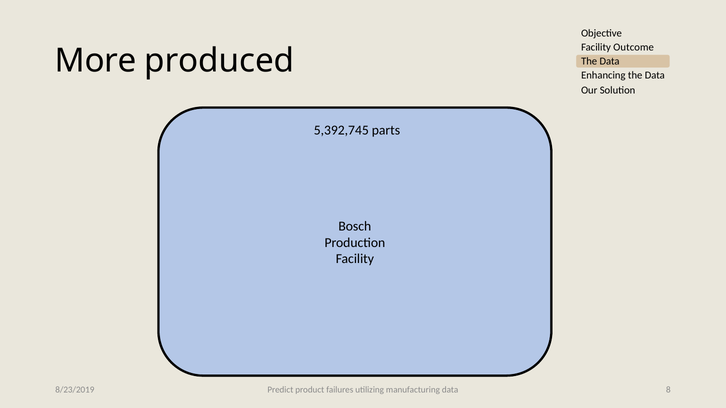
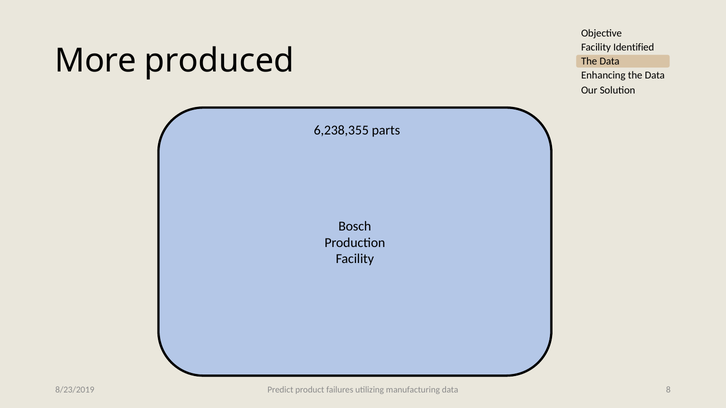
Outcome: Outcome -> Identified (634, 47)
5,392,745: 5,392,745 -> 6,238,355 (341, 130)
